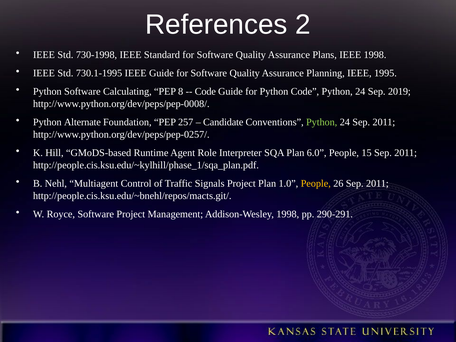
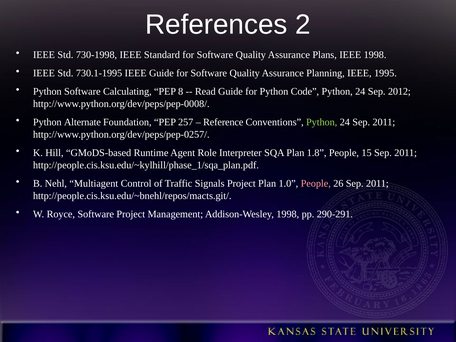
Code: Code -> Read (205, 92)
2019: 2019 -> 2012 (399, 92)
Candidate: Candidate -> Reference (223, 122)
6.0: 6.0 -> 1.8 (317, 153)
People colour: yellow -> pink (316, 184)
